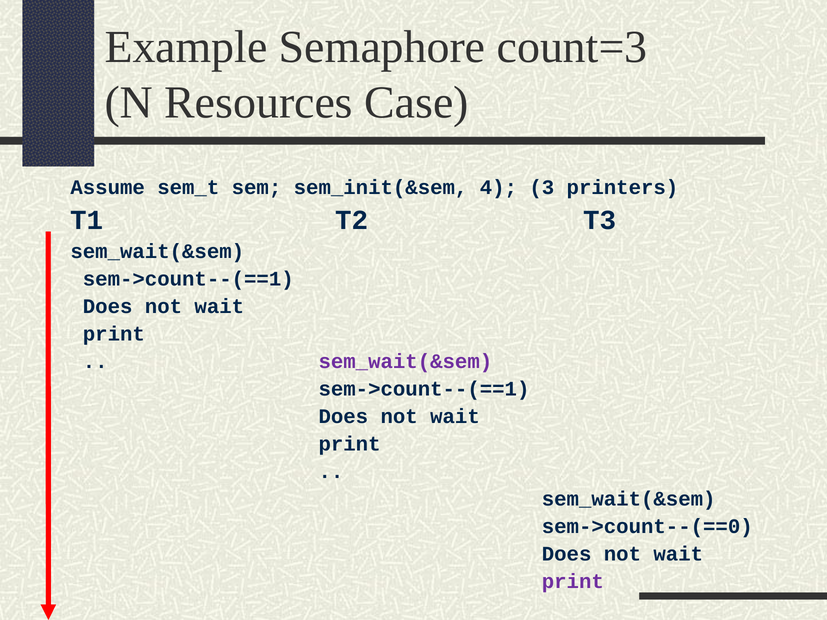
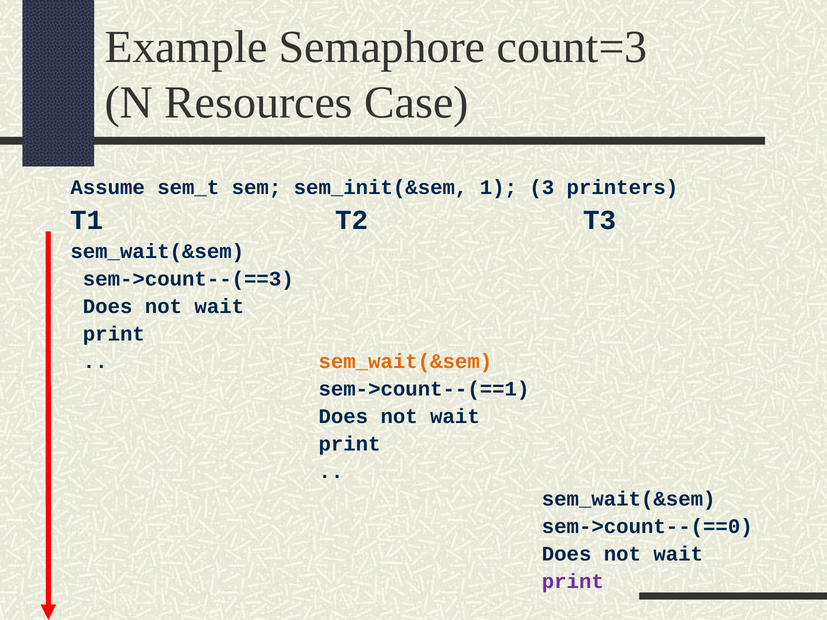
4: 4 -> 1 (498, 187)
sem->count--(==1: sem->count--(==1 -> sem->count--(==3 (188, 279)
sem_wait(&sem colour: purple -> orange (405, 362)
